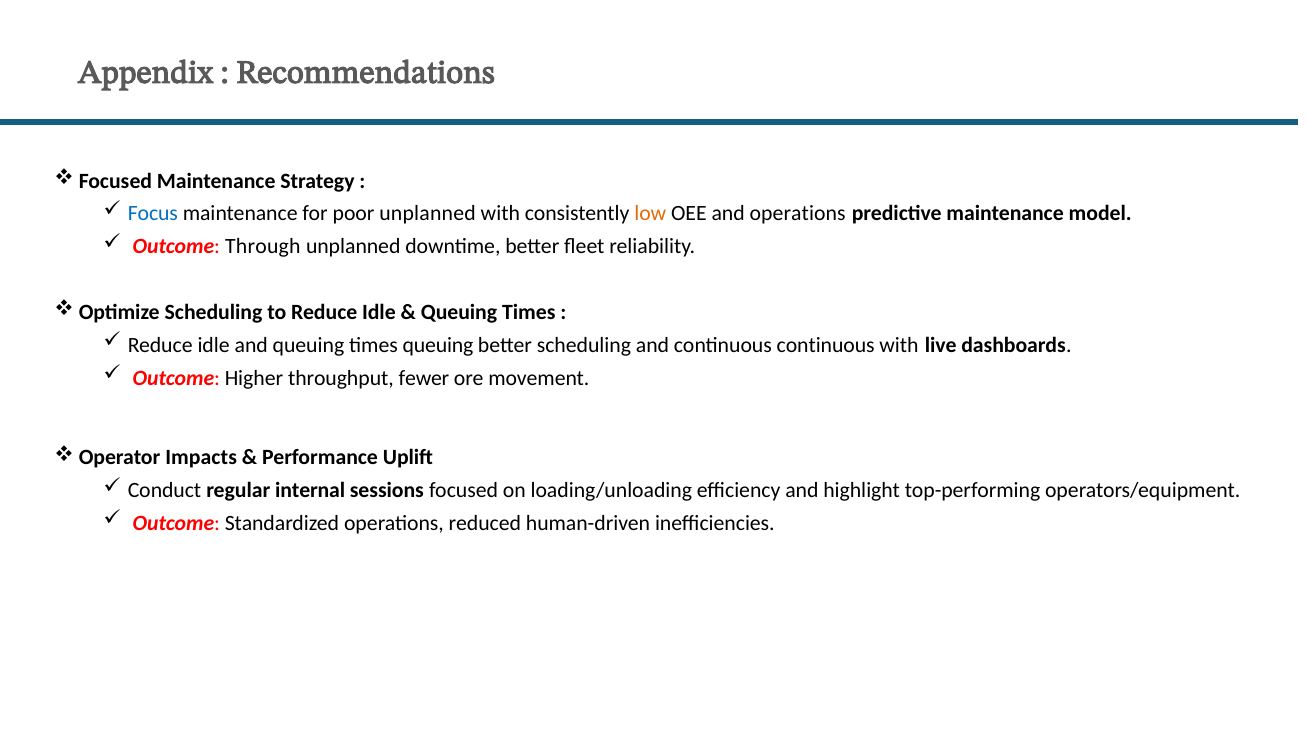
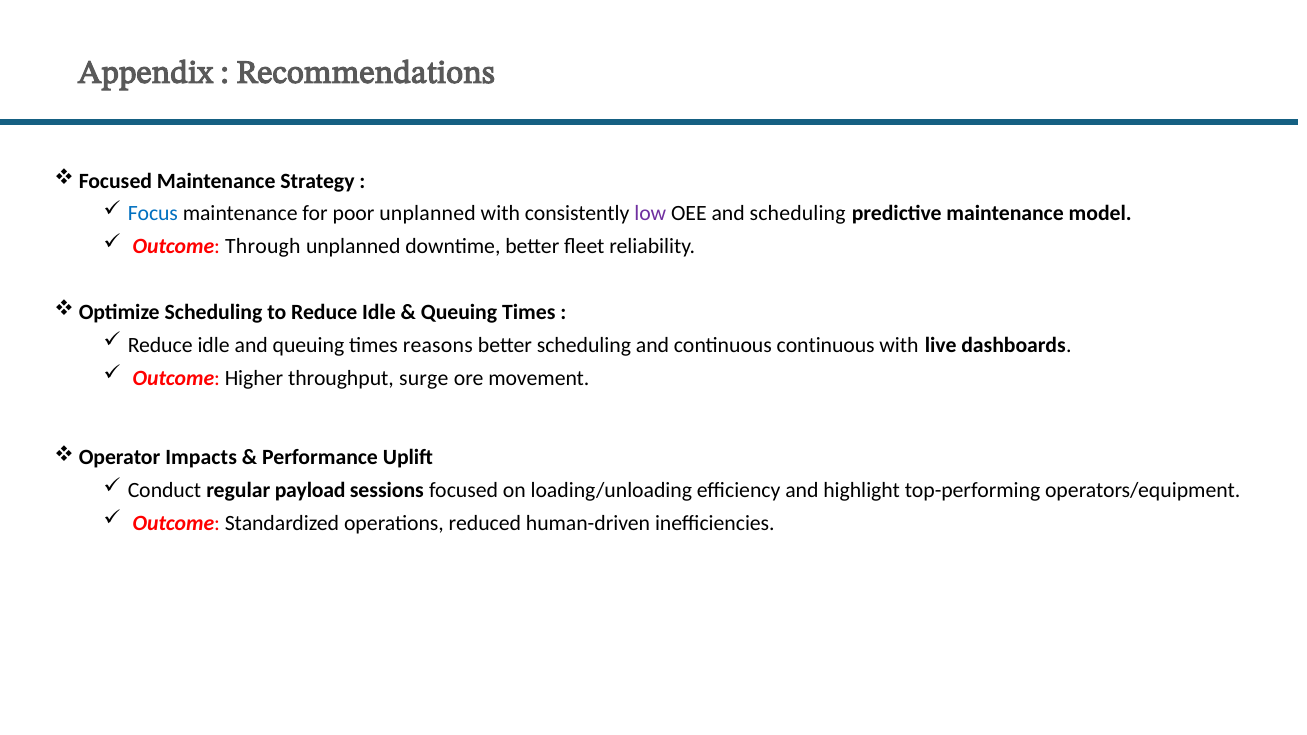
low colour: orange -> purple (650, 214)
and operations: operations -> scheduling (798, 214)
times queuing: queuing -> reasons (438, 345)
fewer: fewer -> surge (424, 378)
internal: internal -> payload (310, 491)
